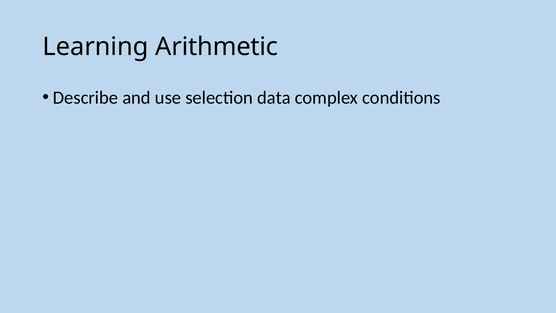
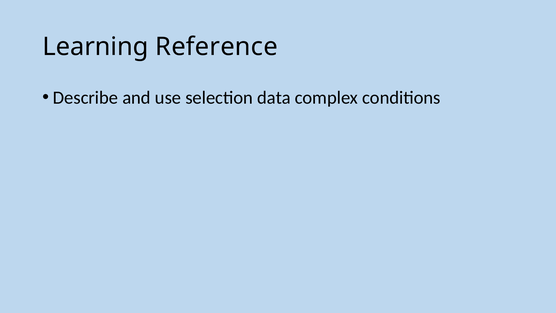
Arithmetic: Arithmetic -> Reference (217, 47)
